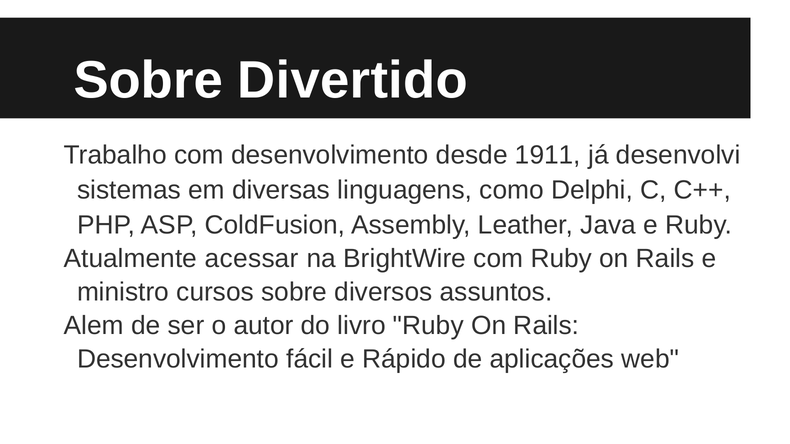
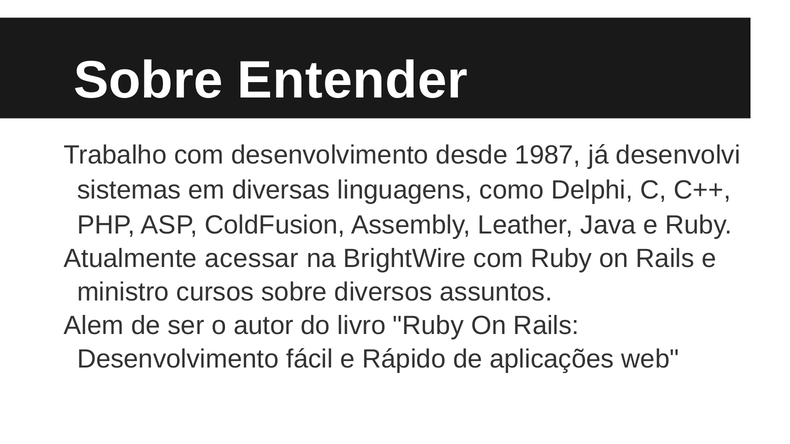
Divertido: Divertido -> Entender (353, 81)
1911: 1911 -> 1987 (548, 155)
